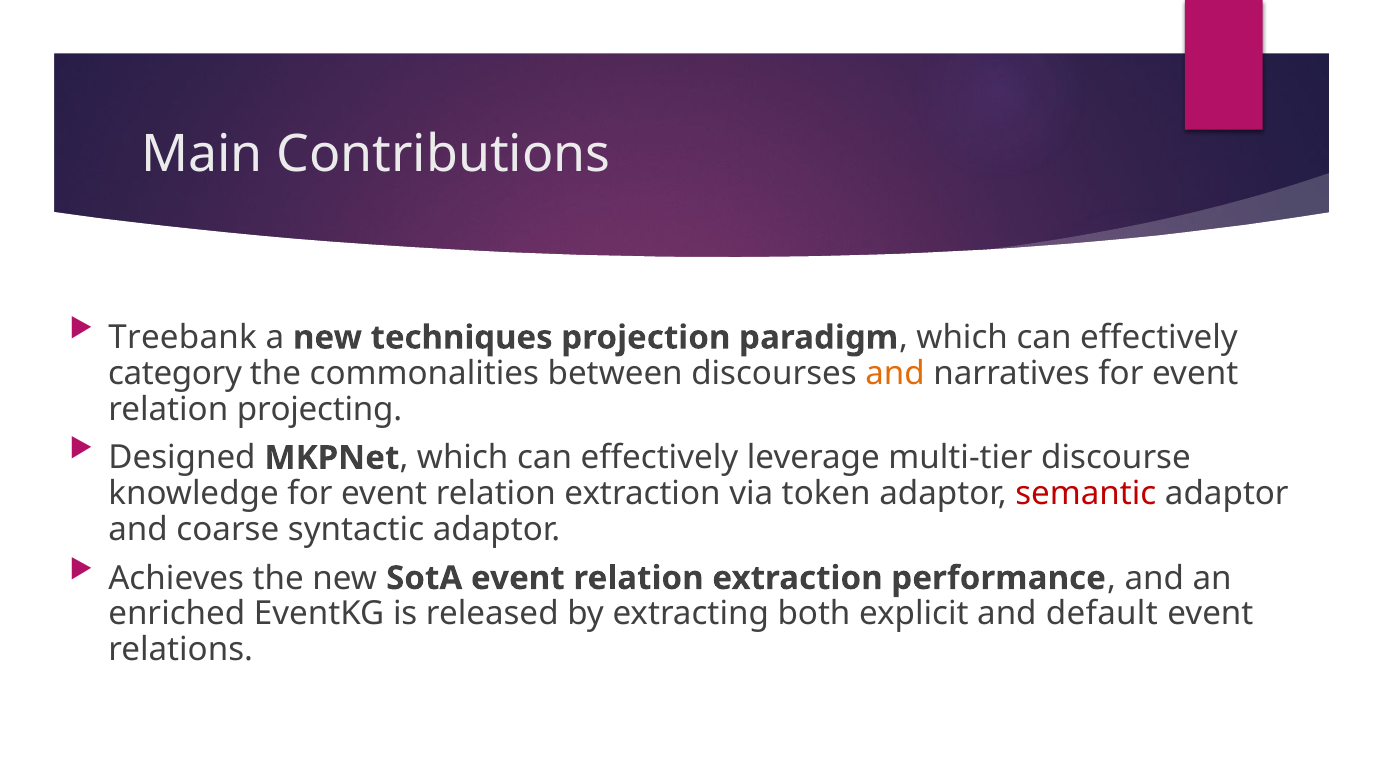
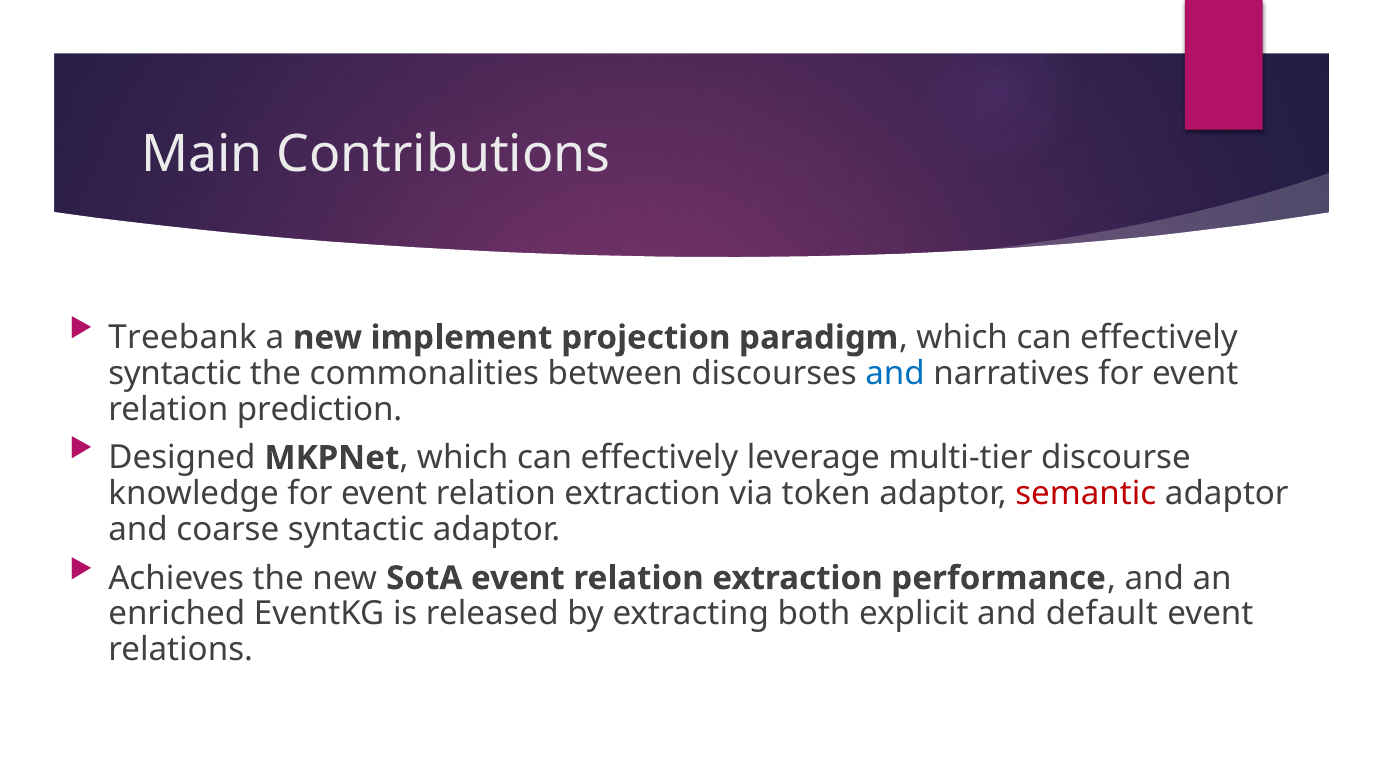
techniques: techniques -> implement (462, 338)
category: category -> syntactic (175, 374)
and colour: orange -> blue (895, 374)
projecting: projecting -> prediction (320, 409)
